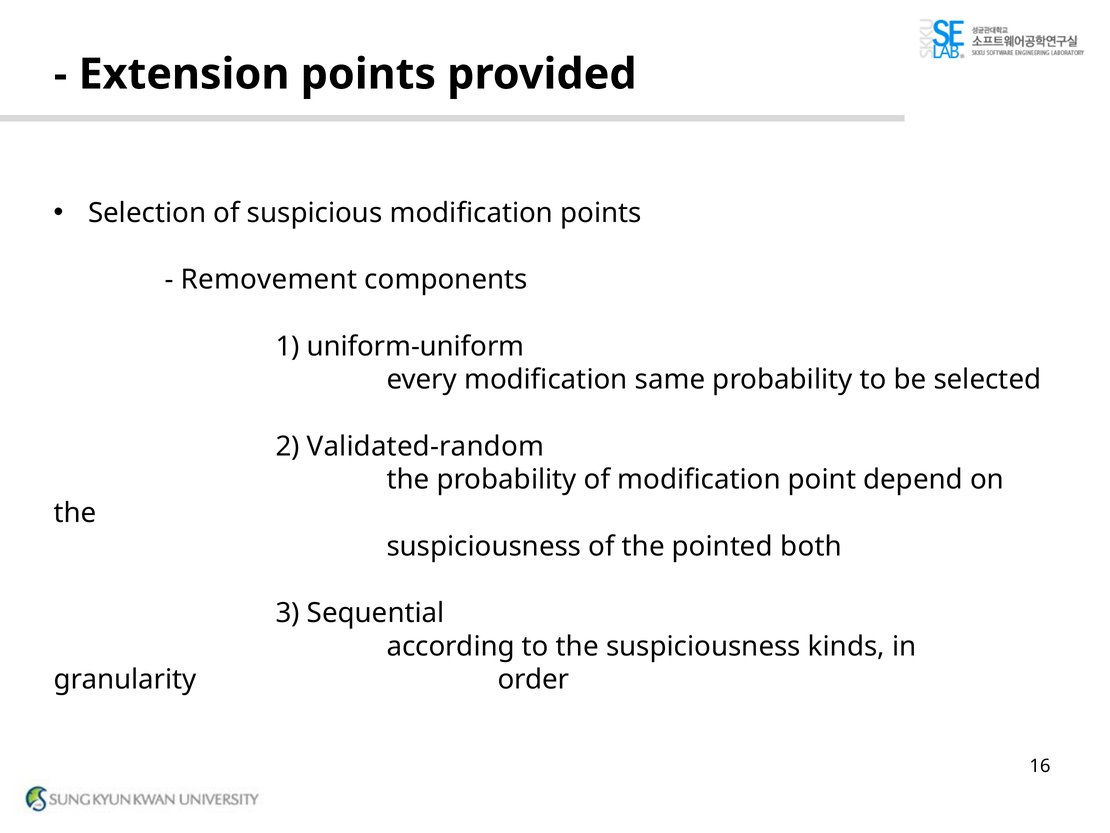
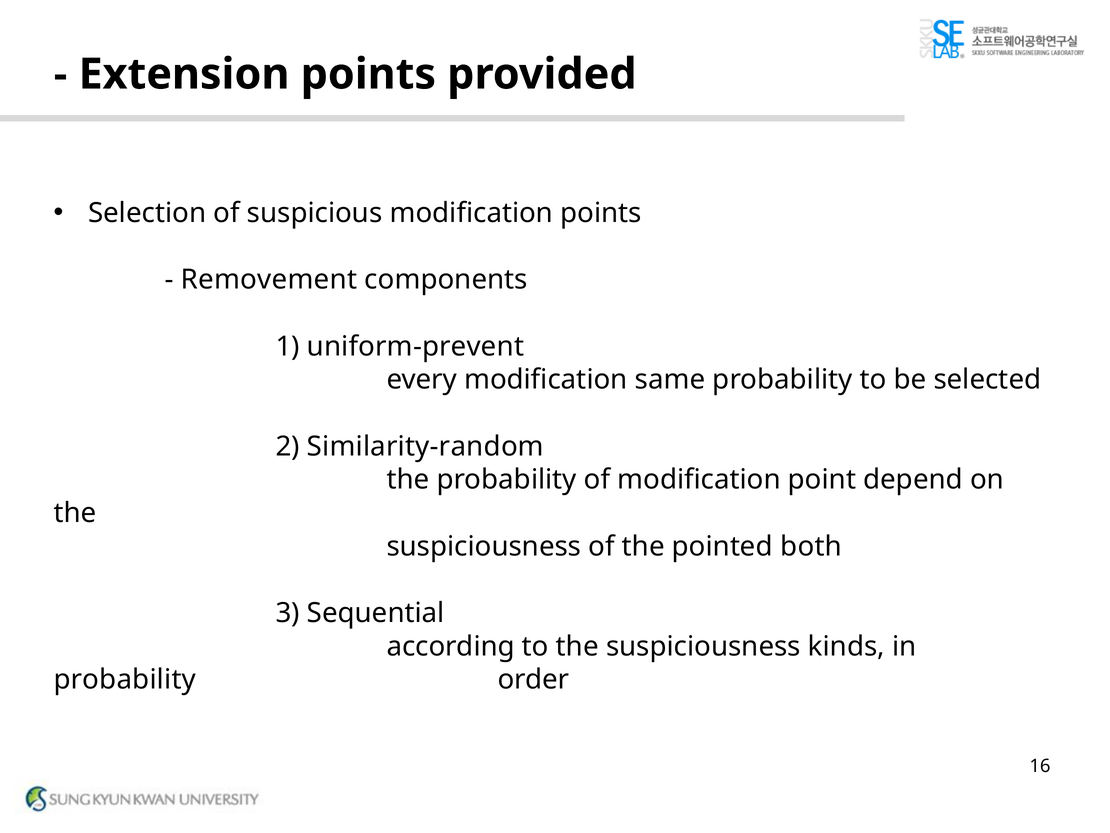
uniform-uniform: uniform-uniform -> uniform-prevent (415, 346)
Validated-random: Validated-random -> Similarity-random (425, 446)
granularity: granularity -> probability (125, 679)
